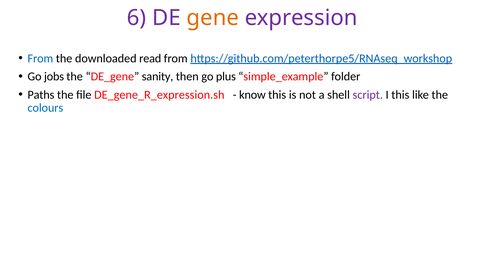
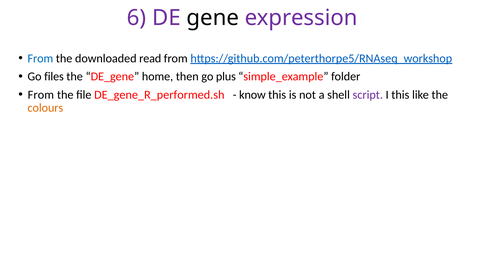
gene colour: orange -> black (213, 18)
jobs: jobs -> files (54, 77)
sanity: sanity -> home (158, 77)
Paths: Paths -> From (41, 95)
DE_gene_R_expression.sh: DE_gene_R_expression.sh -> DE_gene_R_performed.sh (159, 95)
colours colour: blue -> orange (45, 108)
